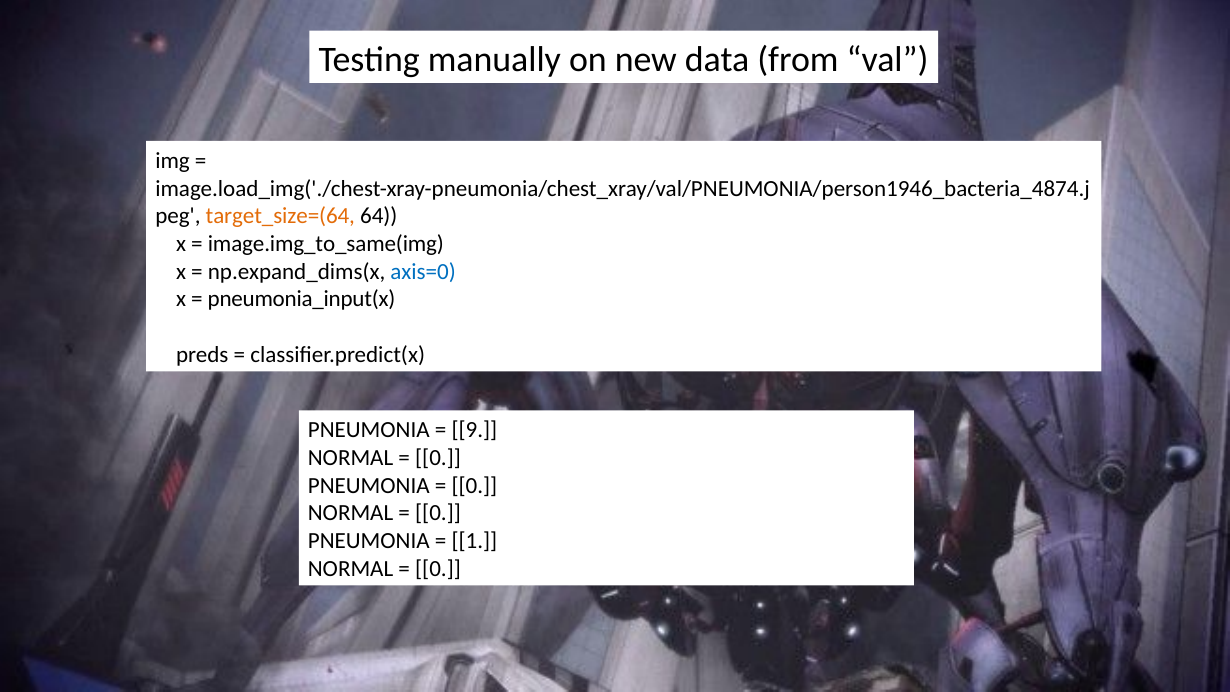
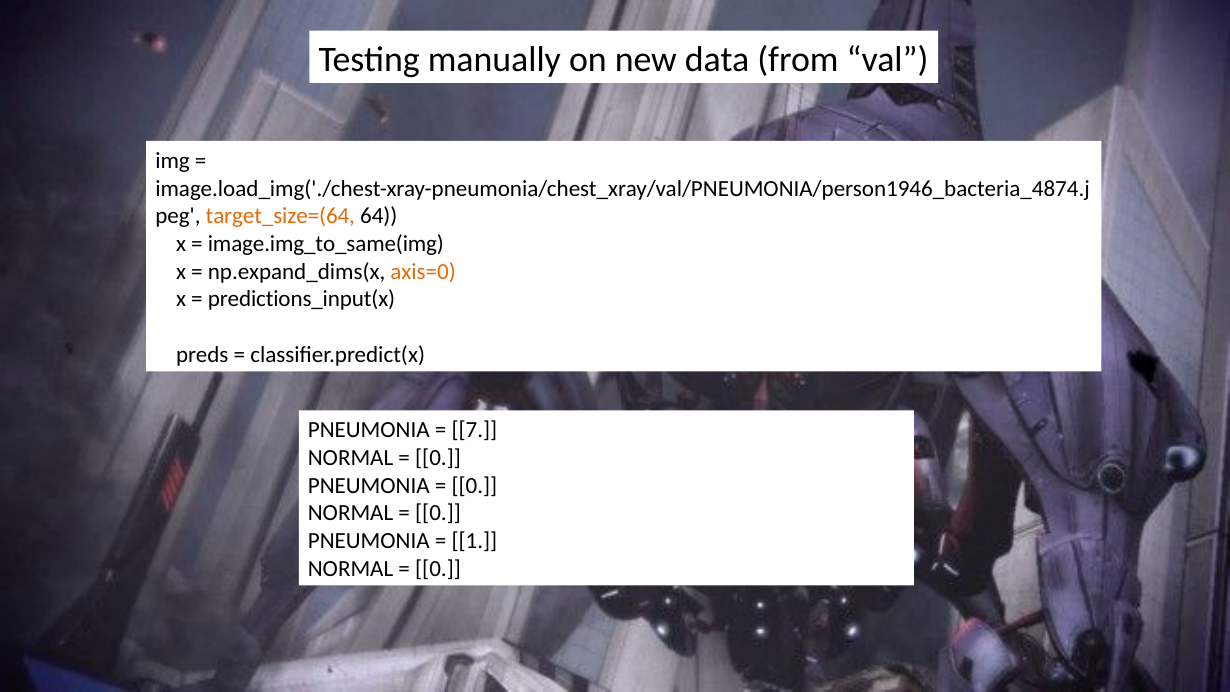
axis=0 colour: blue -> orange (423, 272)
pneumonia_input(x: pneumonia_input(x -> predictions_input(x (301, 299)
9: 9 -> 7 (474, 430)
